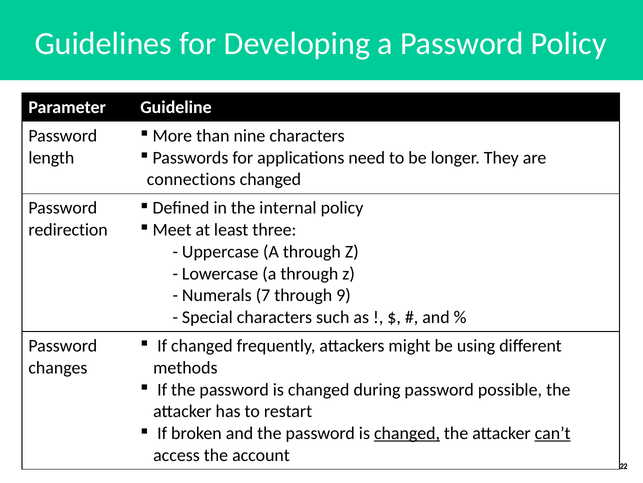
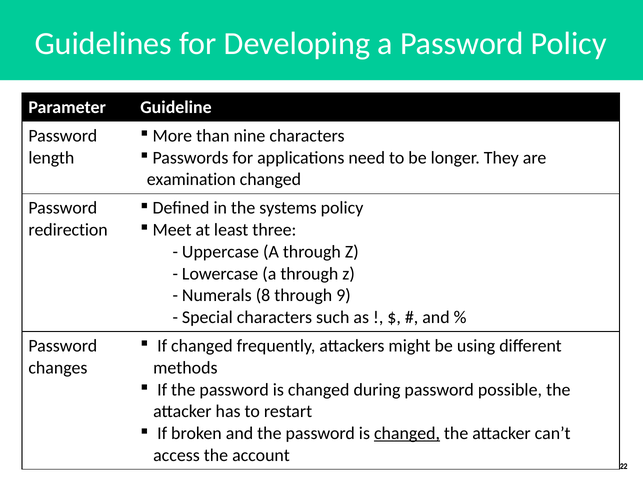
connections: connections -> examination (191, 179)
internal: internal -> systems (288, 208)
7: 7 -> 8 (263, 295)
can’t underline: present -> none (553, 433)
